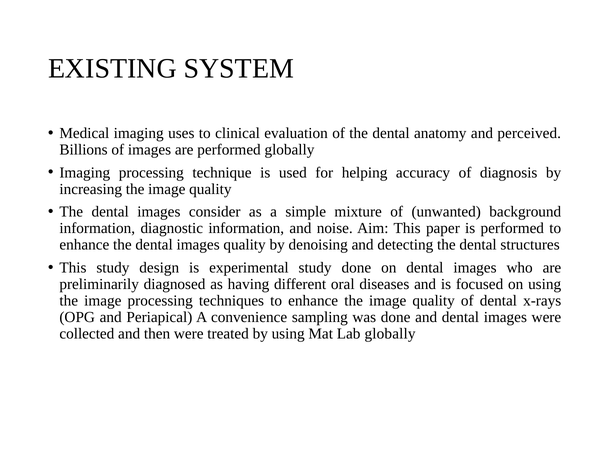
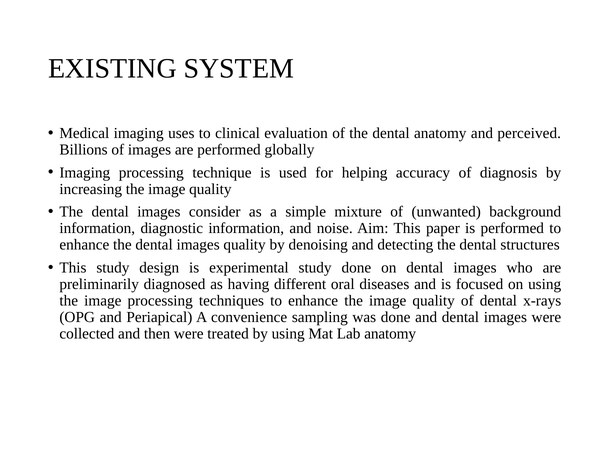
Lab globally: globally -> anatomy (390, 333)
